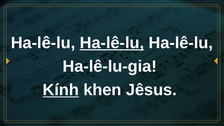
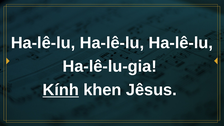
Ha-lê-lu underline: present -> none (112, 43)
